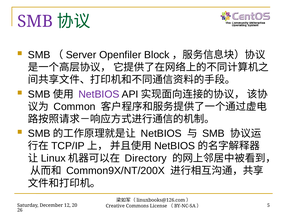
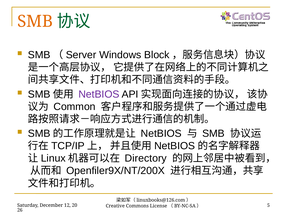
SMB colour: purple -> orange (35, 21)
Openfiler: Openfiler -> Windows (120, 55)
Common9X/NT/200X: Common9X/NT/200X -> Openfiler9X/NT/200X (115, 171)
